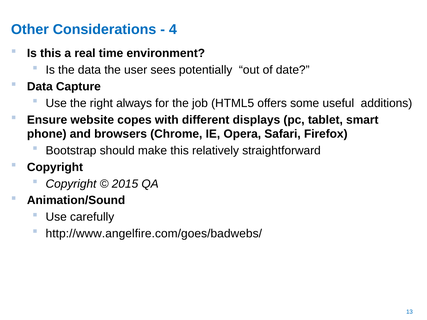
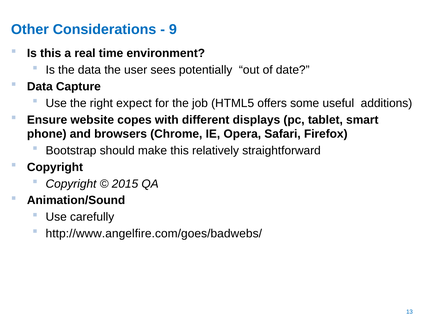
4: 4 -> 9 (173, 29)
always: always -> expect (134, 103)
